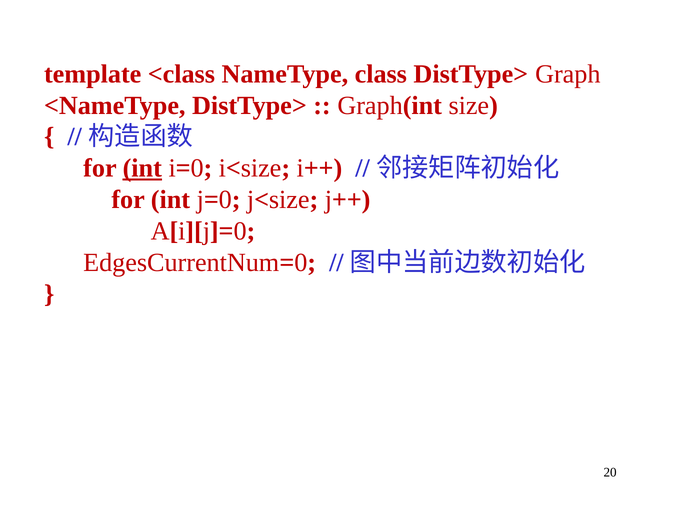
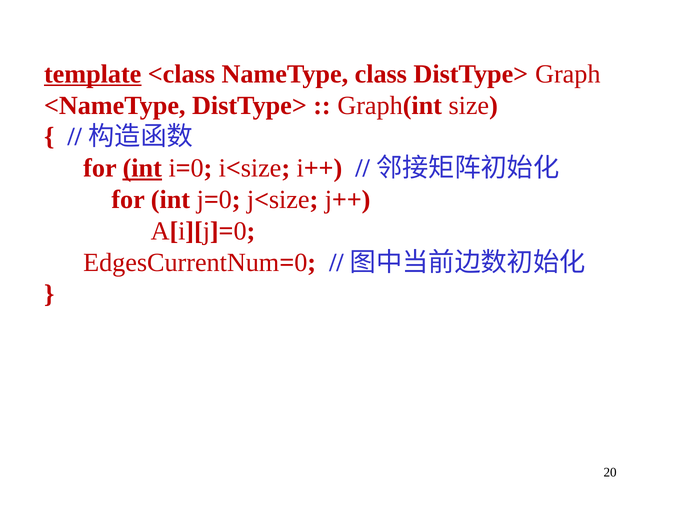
template underline: none -> present (93, 74)
